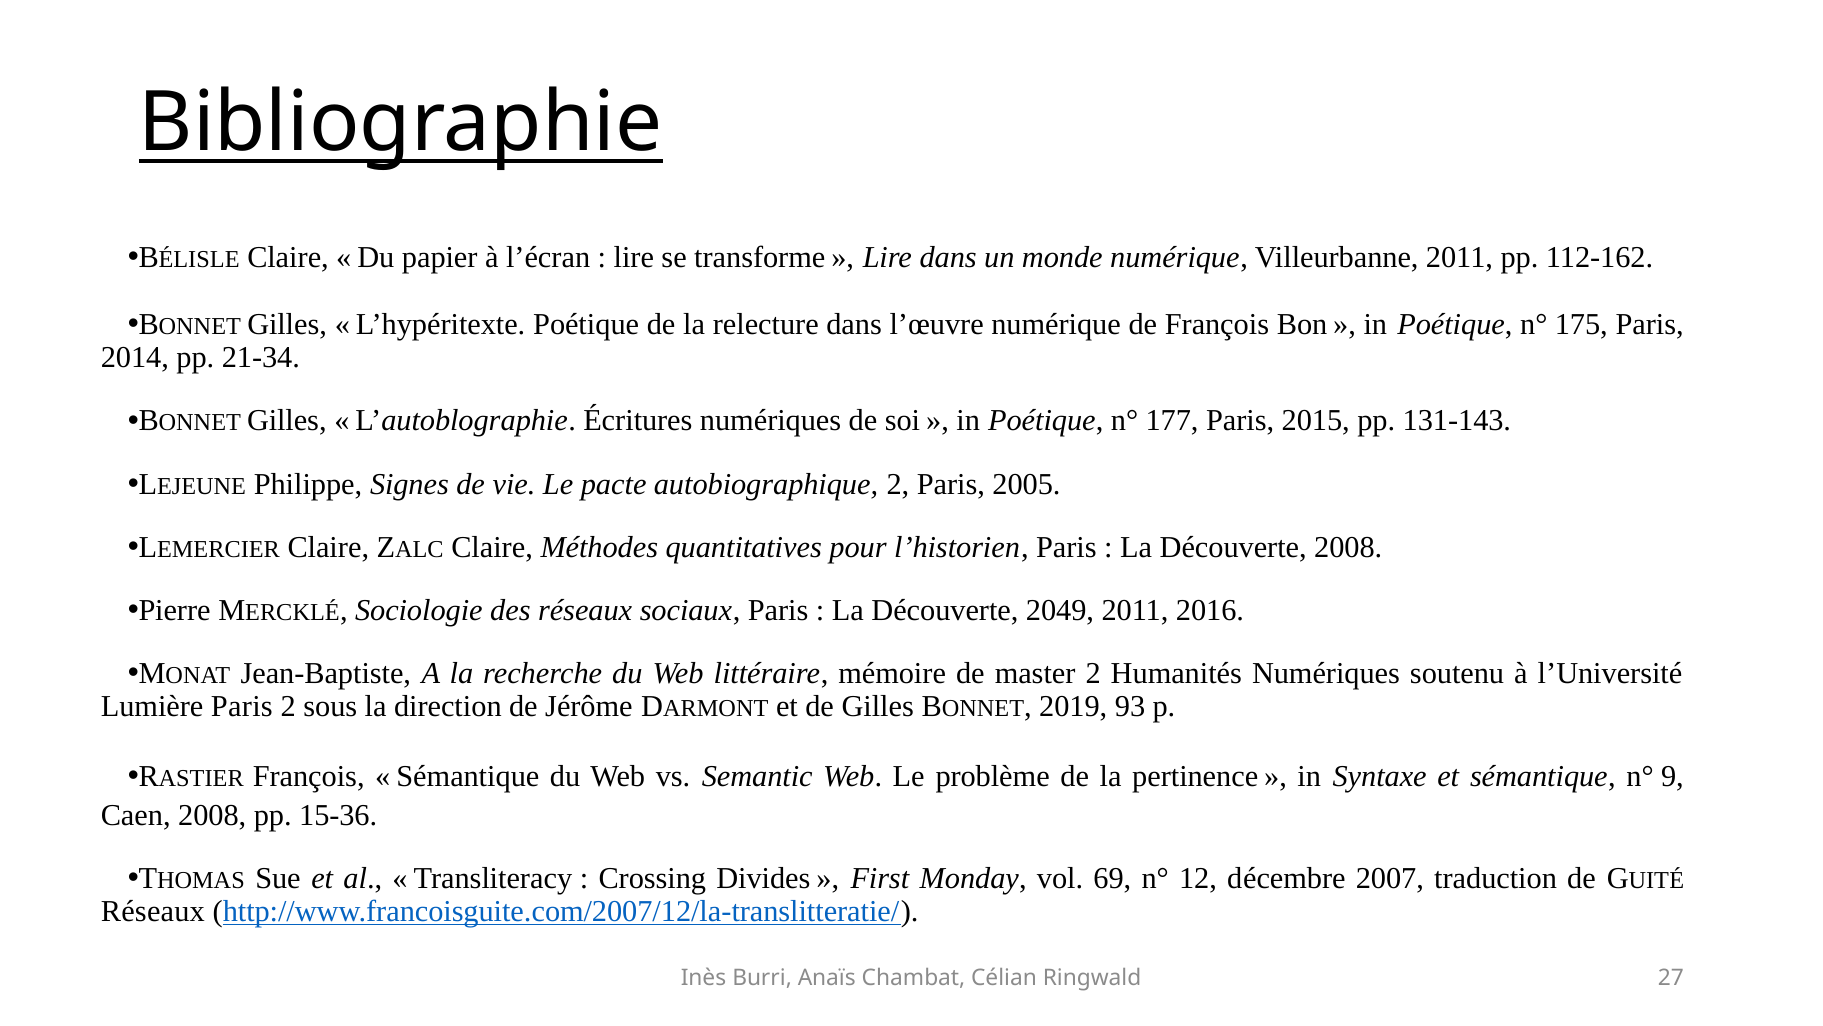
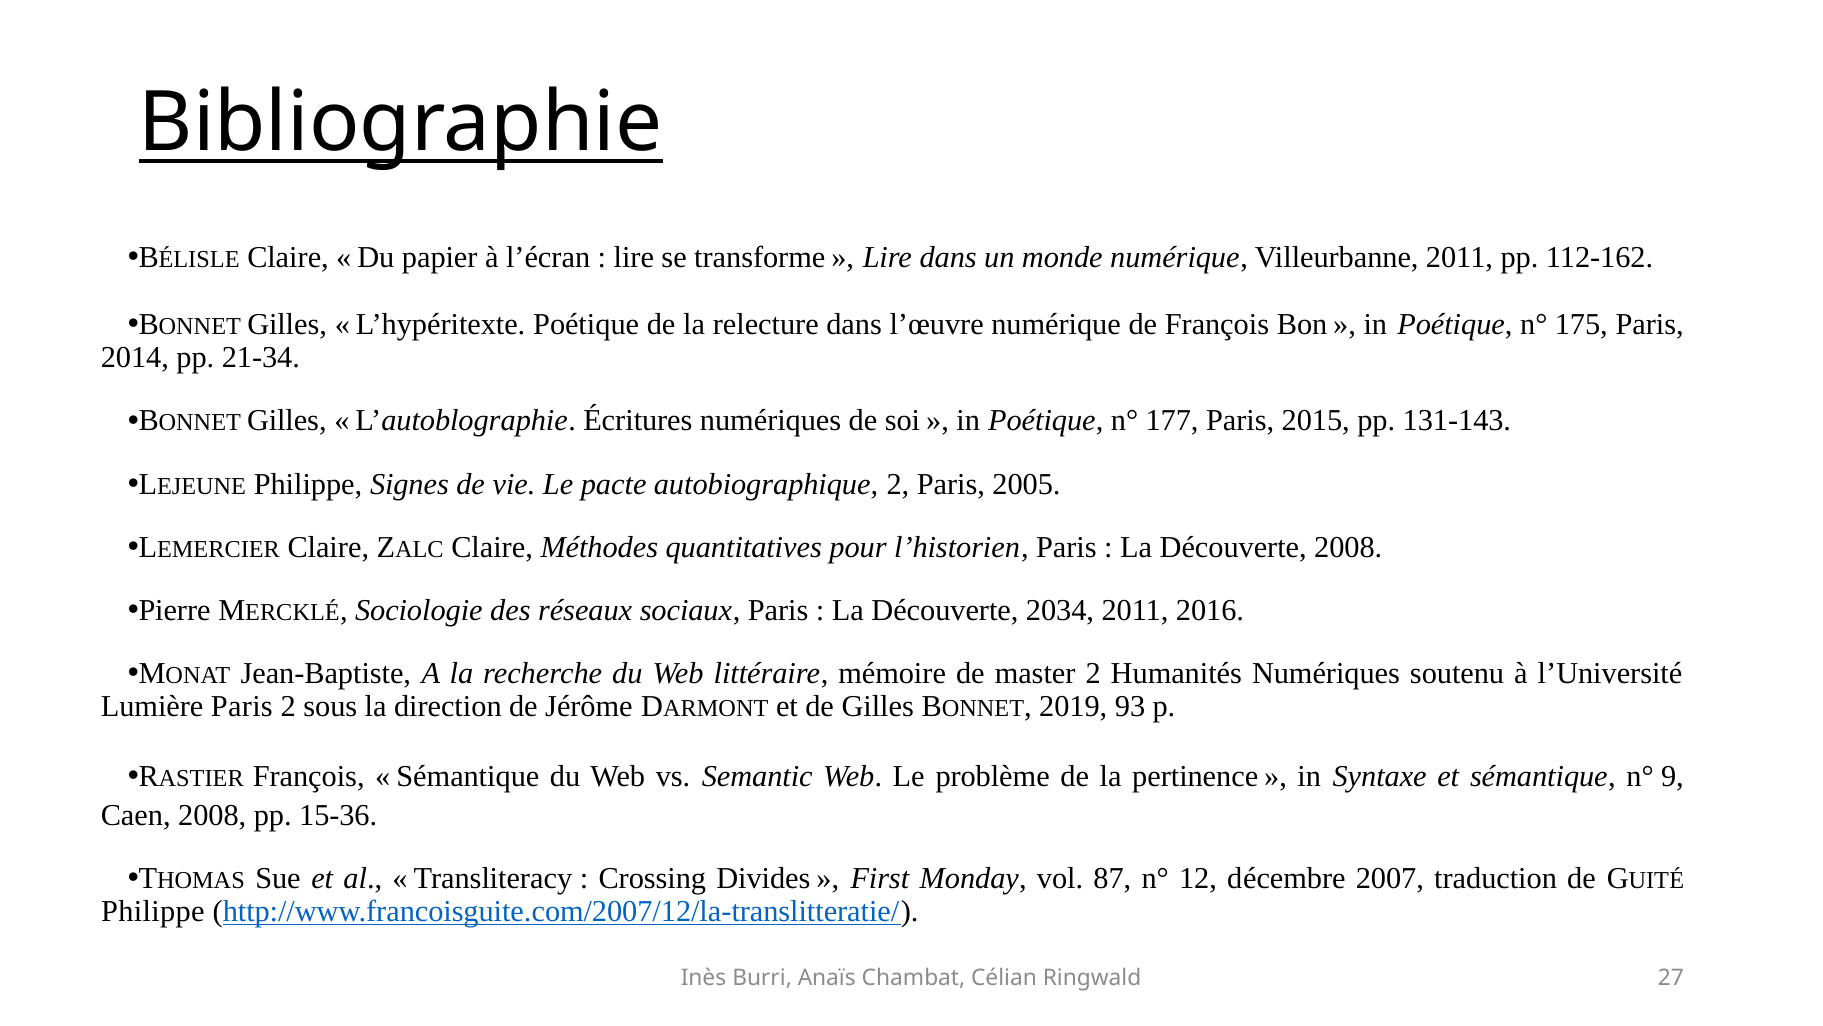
2049: 2049 -> 2034 (1060, 610)
69: 69 -> 87 (1112, 878)
Réseaux: Réseaux -> Philippe (153, 911)
